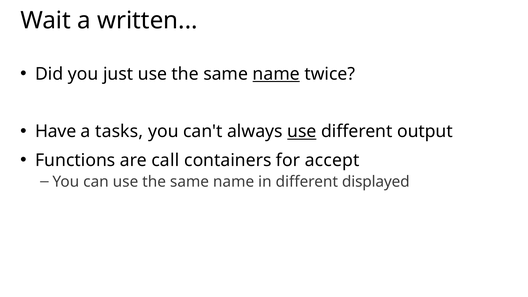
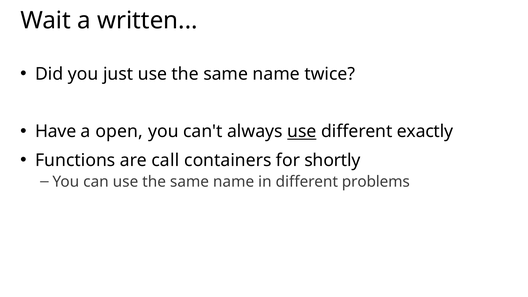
name underline: present -> none (276, 74)
tasks: tasks -> open (119, 132)
output: output -> exactly (425, 132)
accept: accept -> shortly (332, 160)
displayed: displayed -> problems (376, 182)
